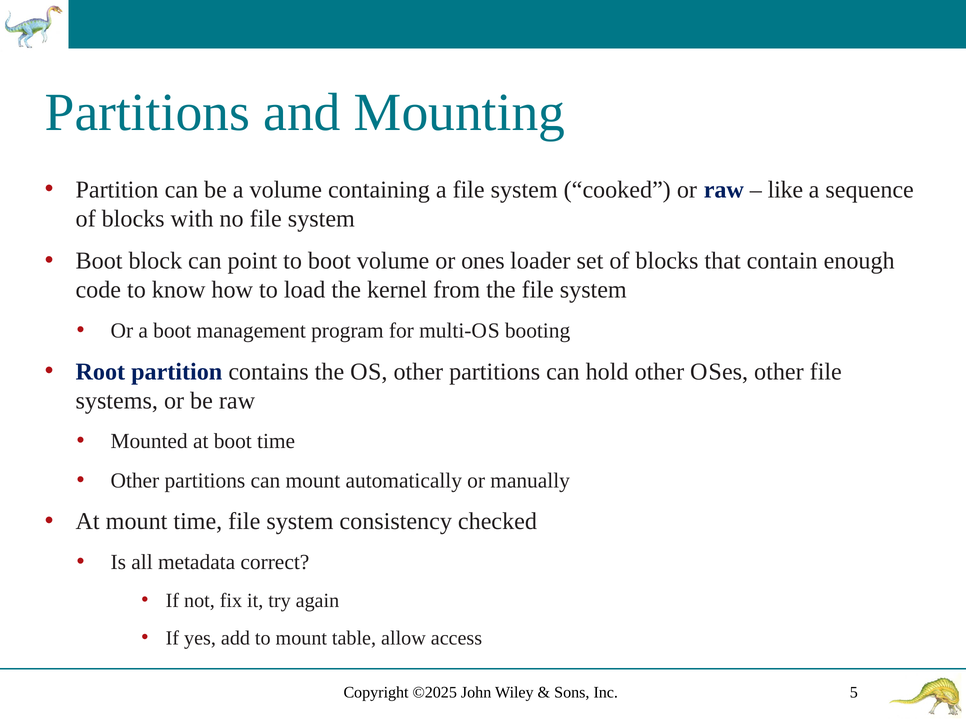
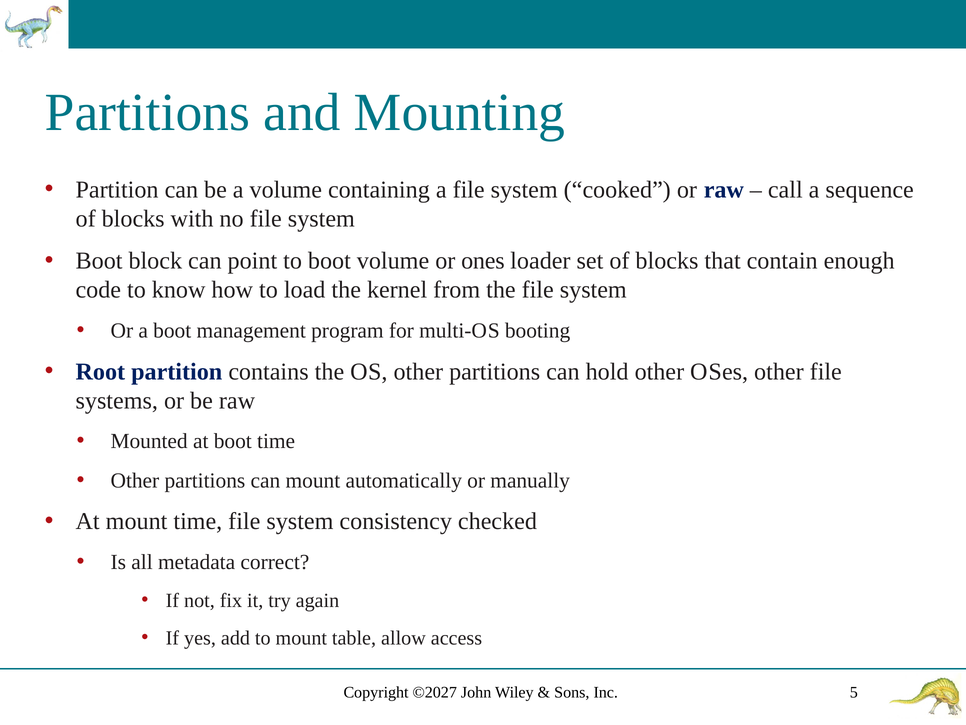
like: like -> call (785, 189)
©2025: ©2025 -> ©2027 (435, 692)
